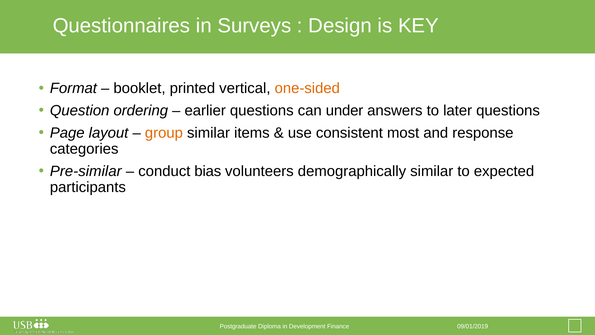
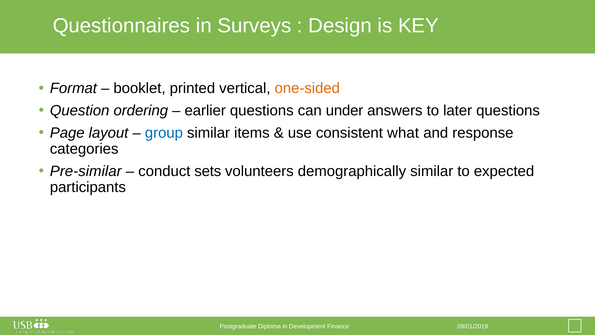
group colour: orange -> blue (164, 133)
most: most -> what (403, 133)
bias: bias -> sets (208, 171)
